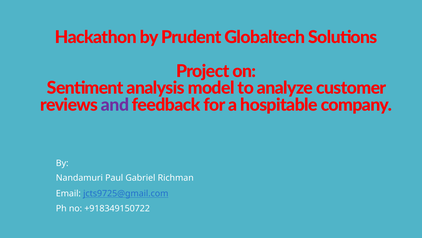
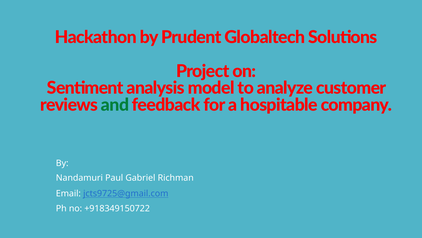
and colour: purple -> green (115, 105)
